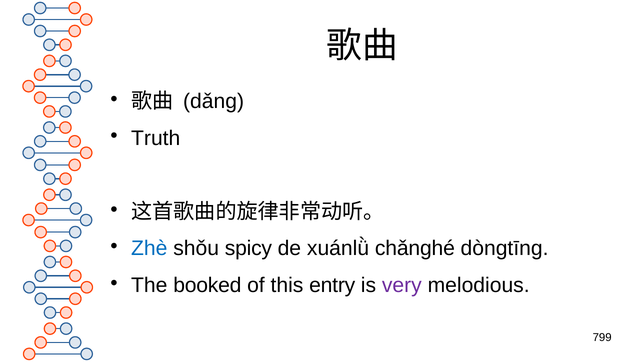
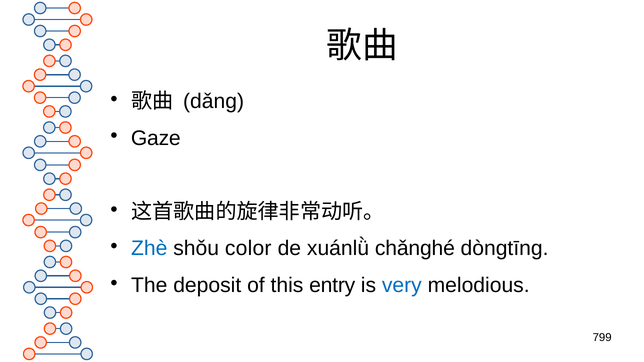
Truth: Truth -> Gaze (156, 138)
spicy: spicy -> color (248, 249)
booked: booked -> deposit (207, 286)
very colour: purple -> blue (402, 286)
